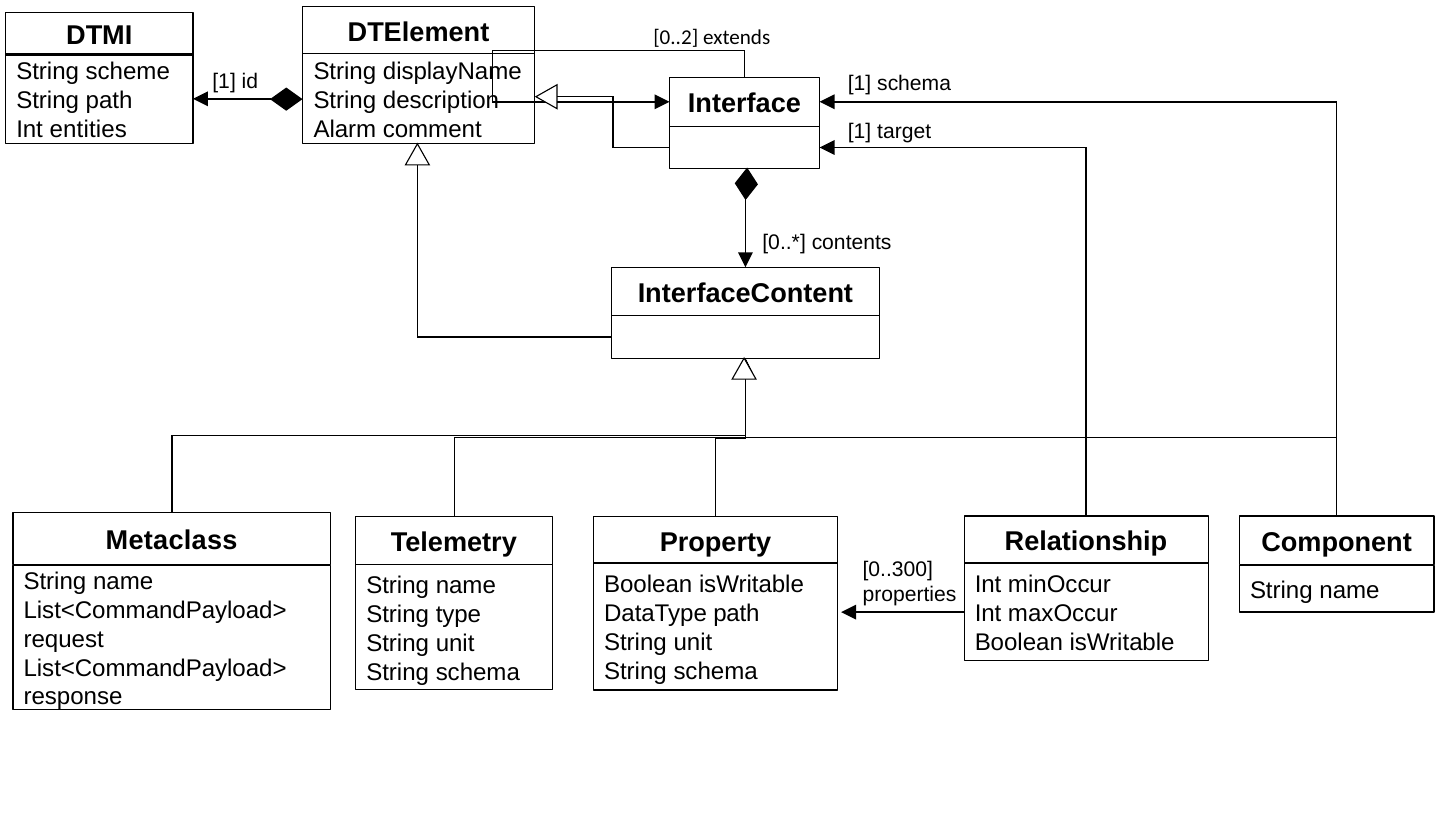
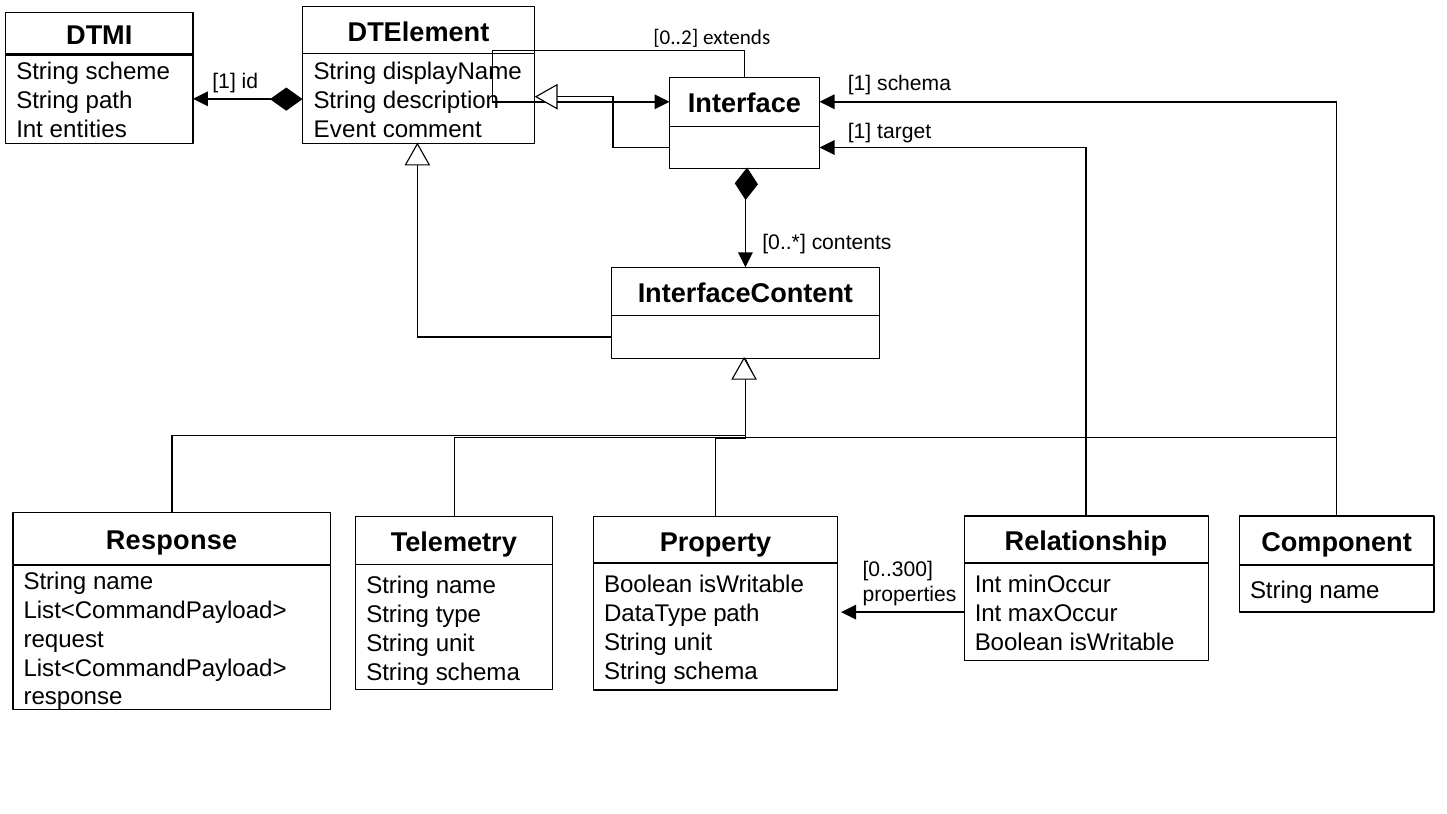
Alarm: Alarm -> Event (345, 129)
Metaclass: Metaclass -> Response (172, 540)
